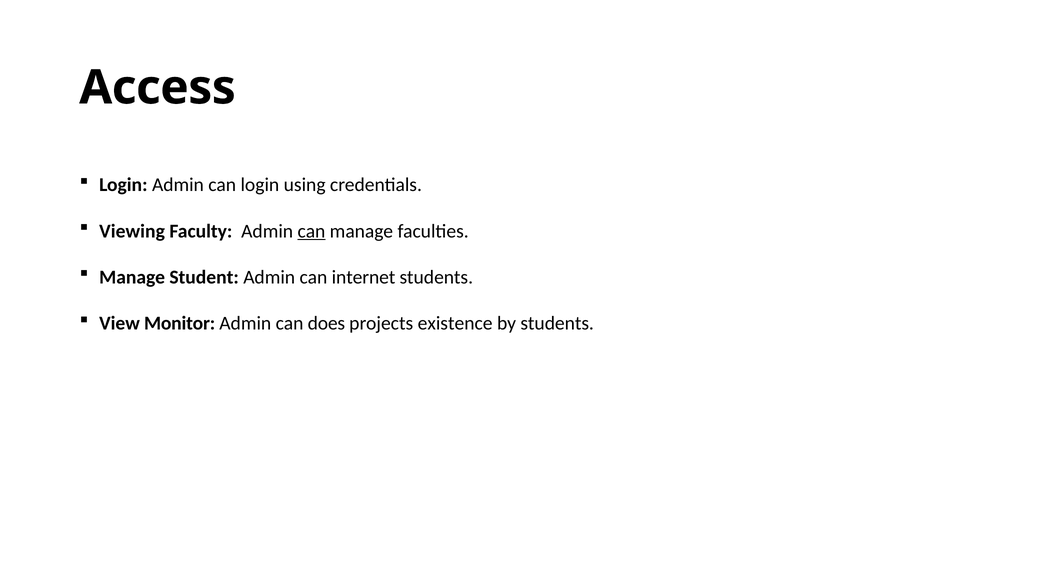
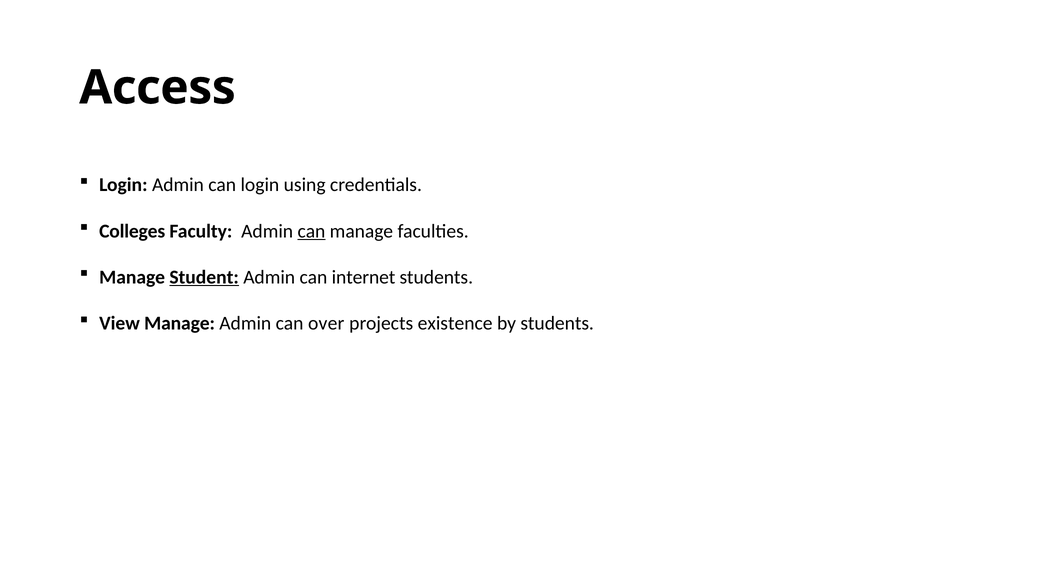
Viewing: Viewing -> Colleges (132, 231)
Student underline: none -> present (204, 277)
View Monitor: Monitor -> Manage (180, 323)
does: does -> over (326, 323)
